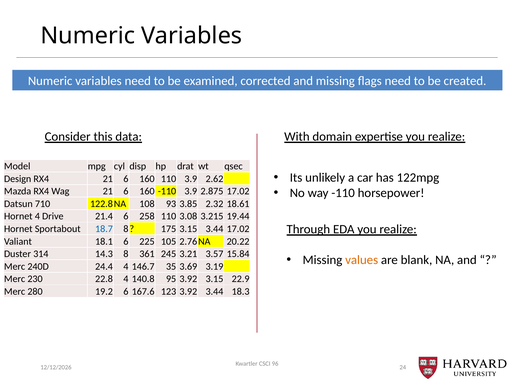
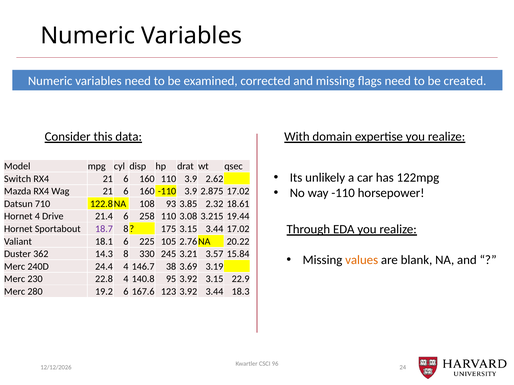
Design: Design -> Switch (18, 179)
18.7 colour: blue -> purple (104, 229)
314: 314 -> 362 (41, 254)
361: 361 -> 330 (147, 254)
35: 35 -> 38 (171, 267)
